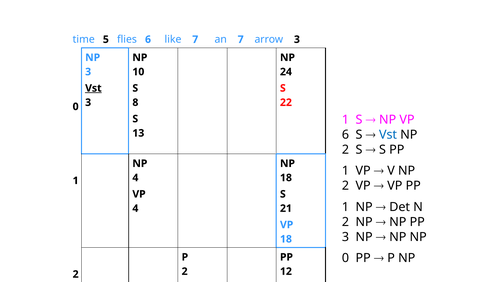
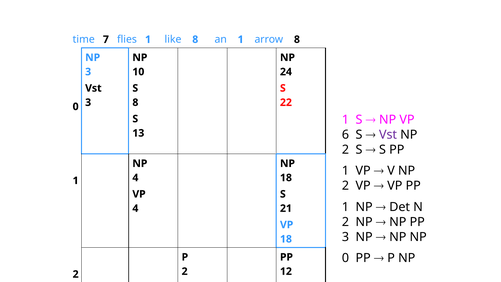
time 5: 5 -> 7 (106, 39)
flies 6: 6 -> 1 (148, 39)
like 7: 7 -> 8 (195, 39)
an 7: 7 -> 1 (241, 39)
arrow 3: 3 -> 8 (297, 39)
Vst underline: present -> none (93, 88)
Vst colour: blue -> purple (388, 135)
